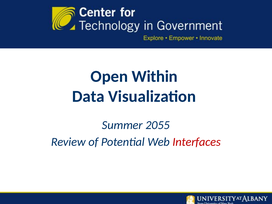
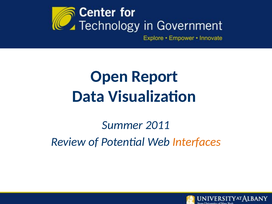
Within: Within -> Report (155, 76)
2055: 2055 -> 2011 (158, 125)
Interfaces colour: red -> orange (197, 142)
